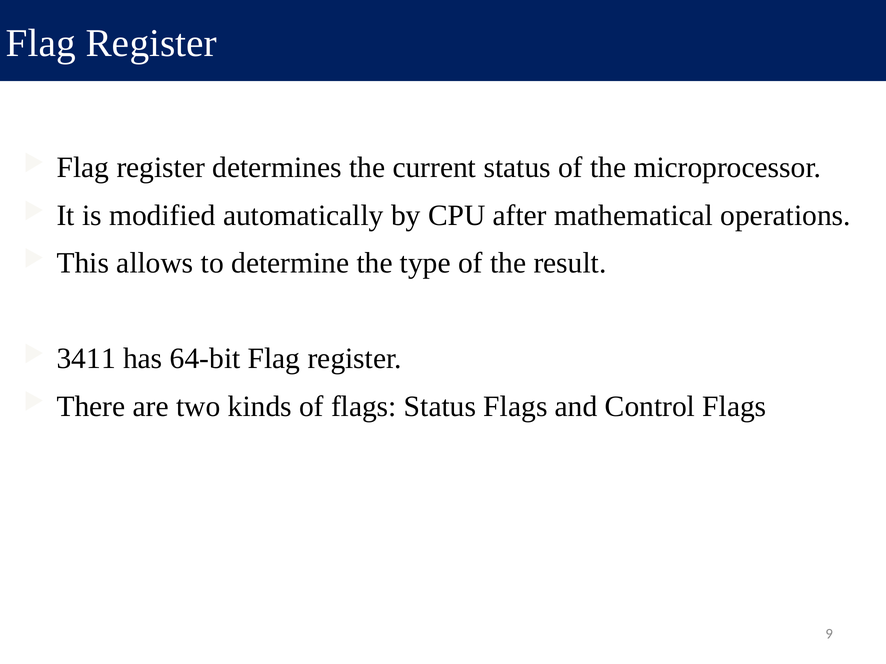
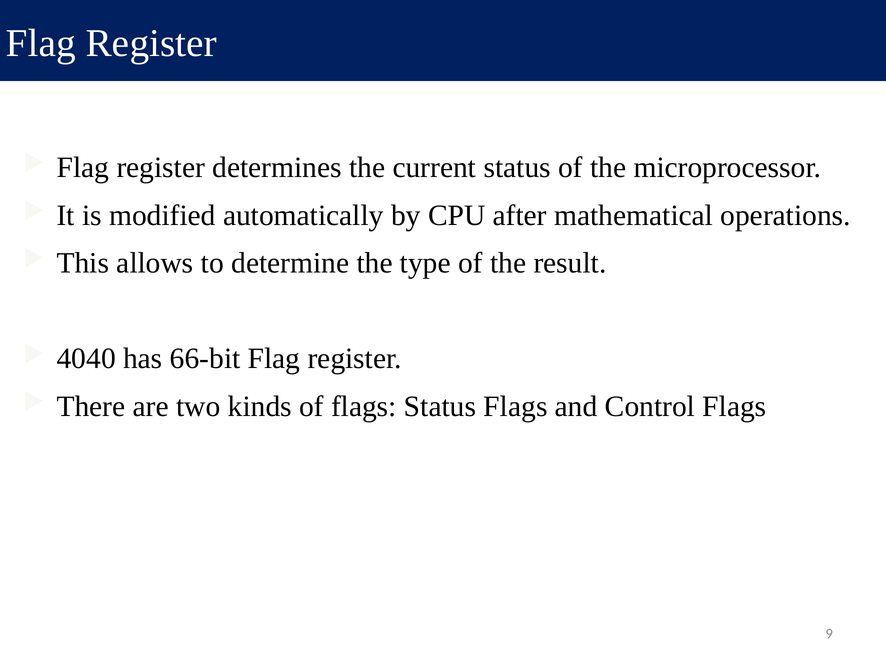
3411: 3411 -> 4040 (86, 359)
64-bit: 64-bit -> 66-bit (205, 359)
